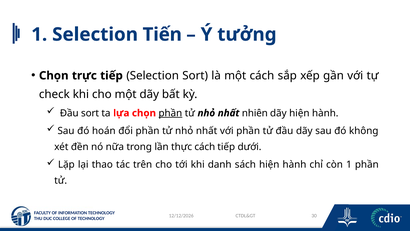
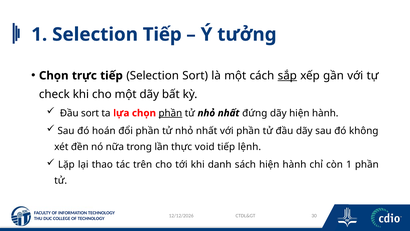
Selection Tiến: Tiến -> Tiếp (162, 34)
sắp underline: none -> present (287, 76)
nhiên: nhiên -> đứng (255, 113)
thực cách: cách -> void (205, 147)
dưới: dưới -> lệnh (249, 147)
